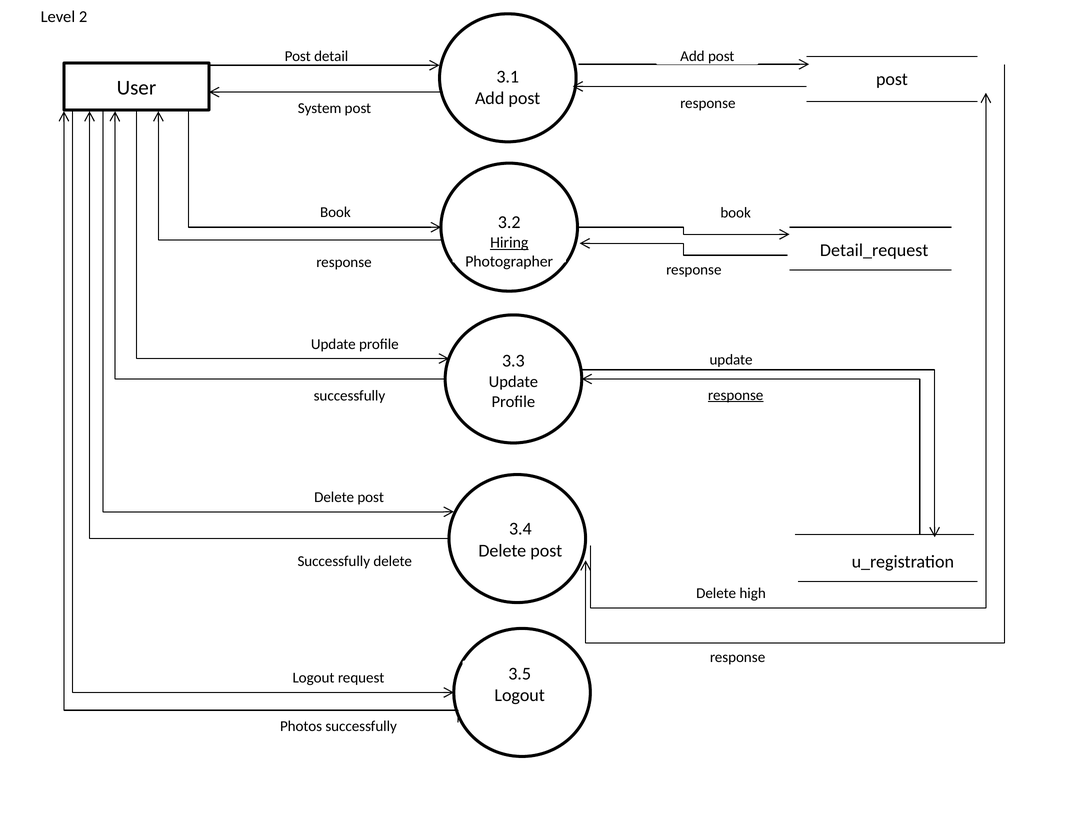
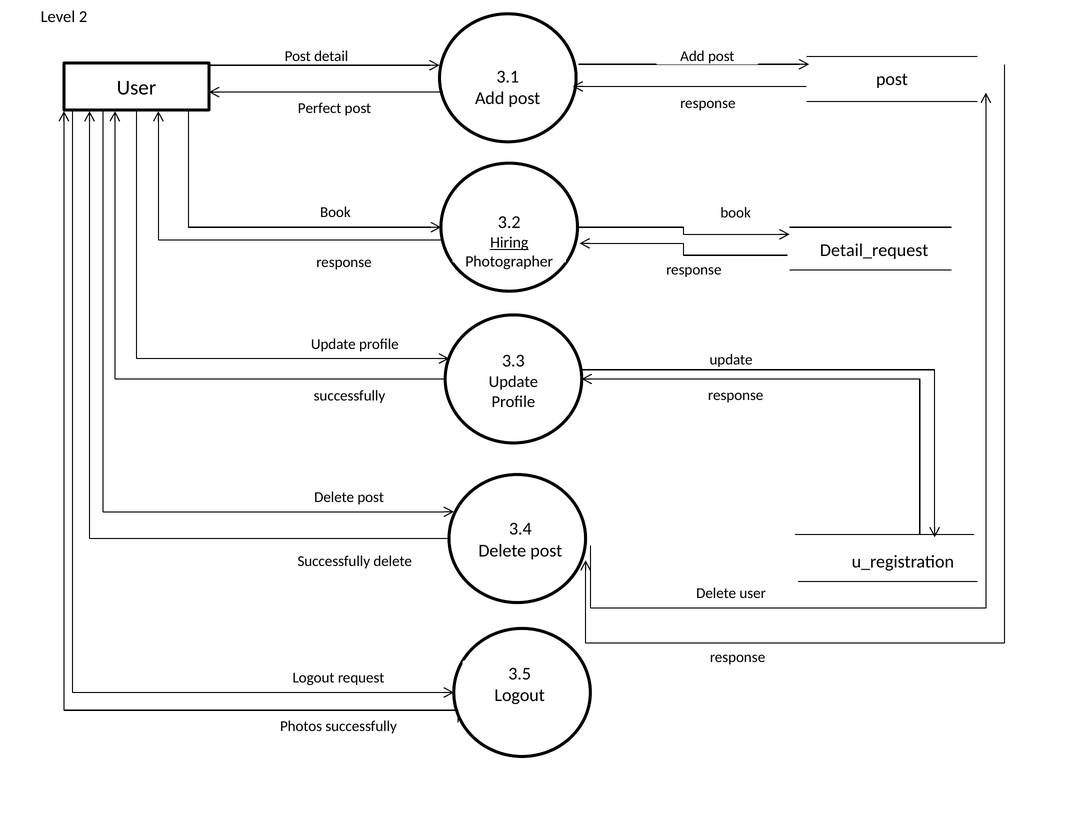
System: System -> Perfect (320, 109)
response underline: present -> none (736, 395)
Delete high: high -> user (753, 593)
